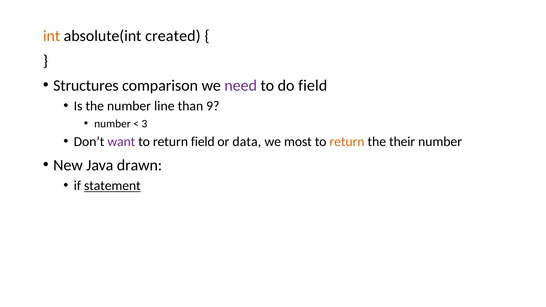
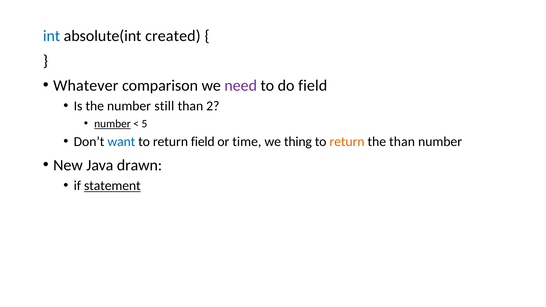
int colour: orange -> blue (52, 36)
Structures: Structures -> Whatever (86, 86)
line: line -> still (164, 106)
9: 9 -> 2 (213, 106)
number underline: none -> present (112, 124)
3: 3 -> 5 (144, 124)
want colour: purple -> blue (121, 142)
data: data -> time (247, 142)
most: most -> thing (298, 142)
the their: their -> than (402, 142)
